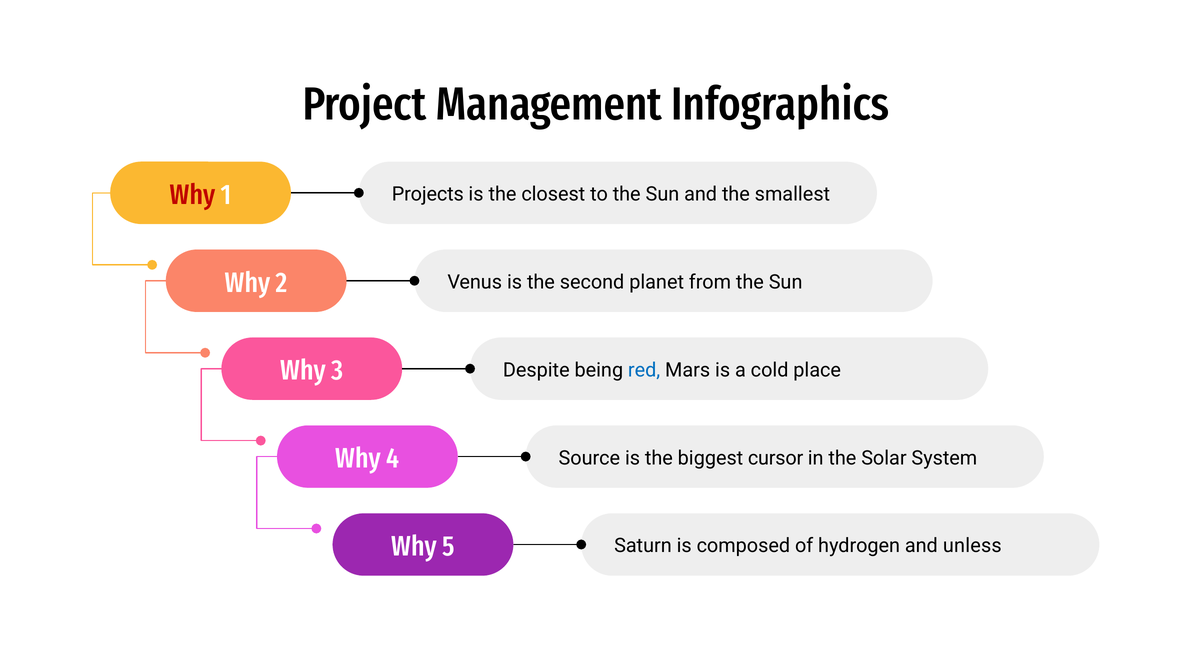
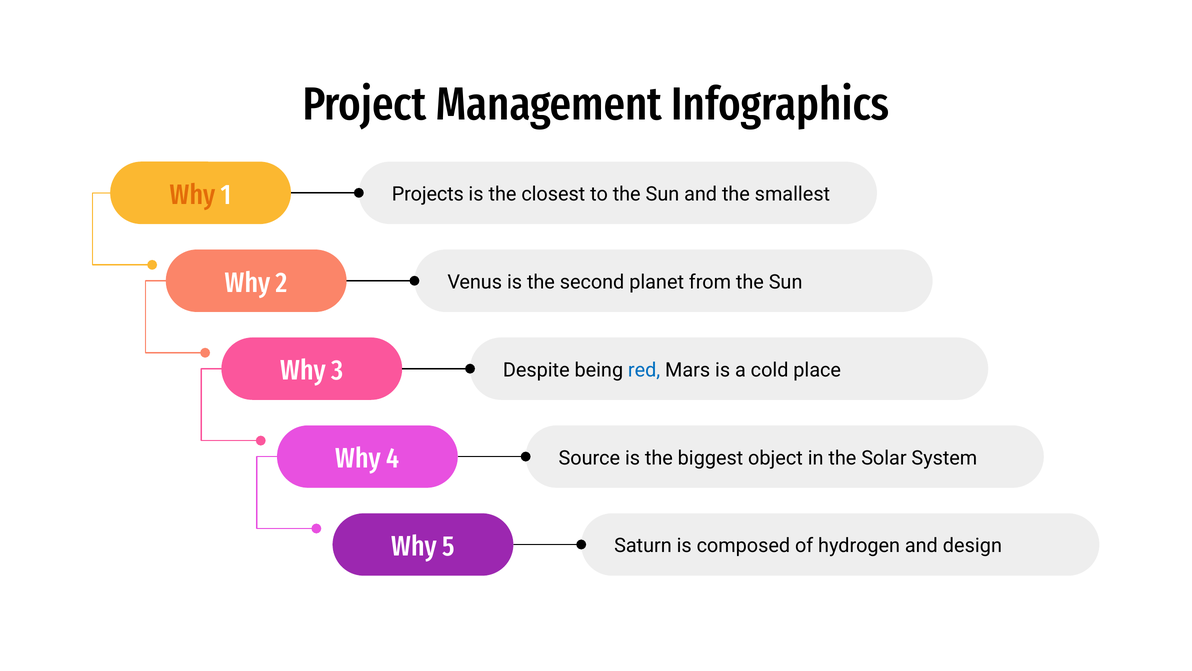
Why colour: red -> orange (193, 195)
cursor: cursor -> object (775, 458)
unless: unless -> design (972, 545)
